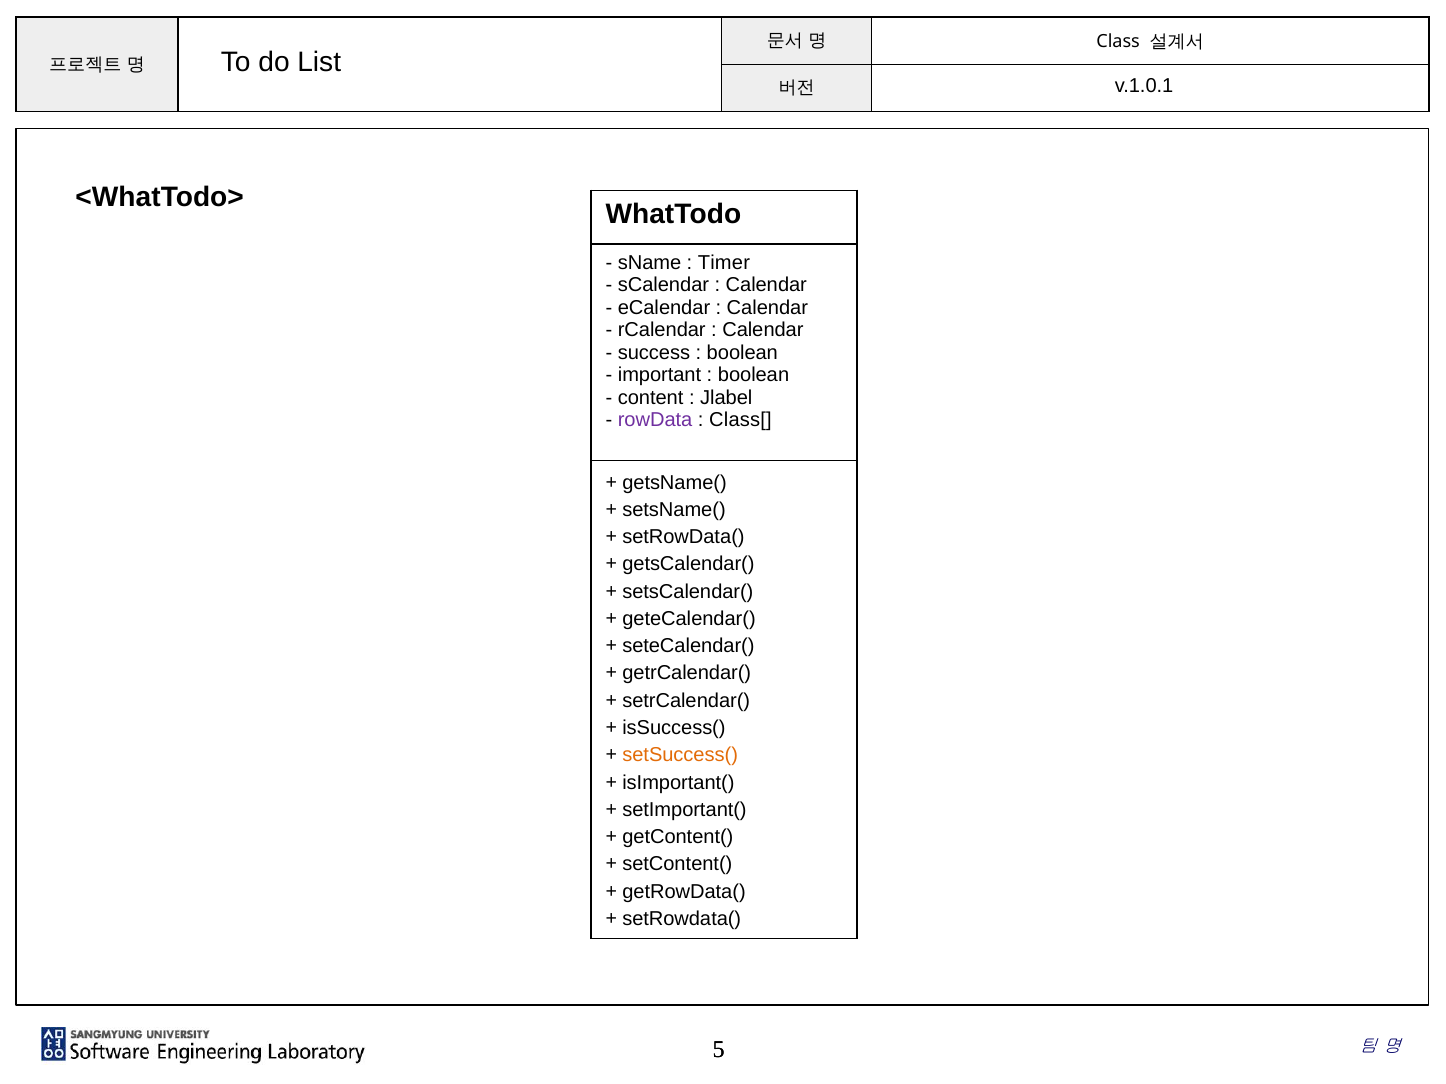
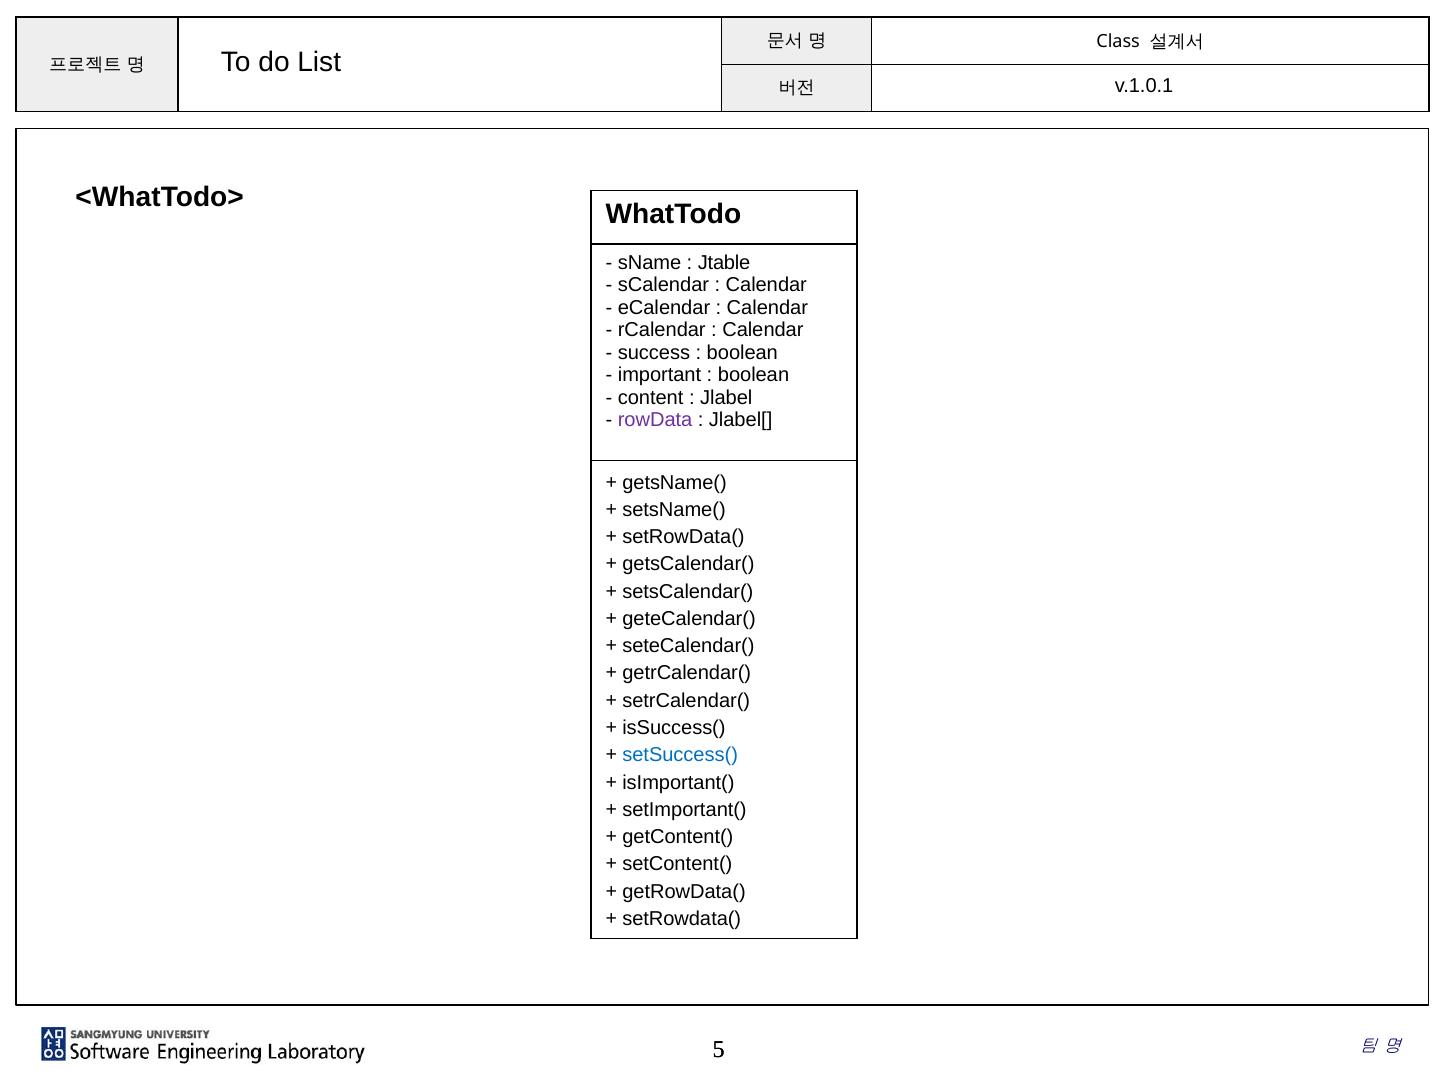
Timer: Timer -> Jtable (724, 263)
Class[: Class[ -> Jlabel[ (741, 420)
setSuccess( colour: orange -> blue (680, 755)
